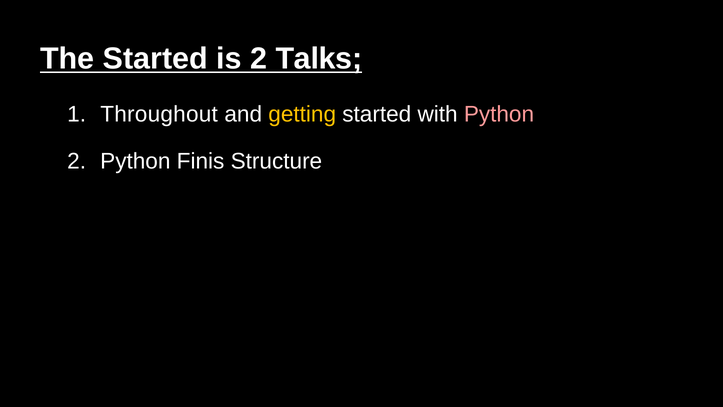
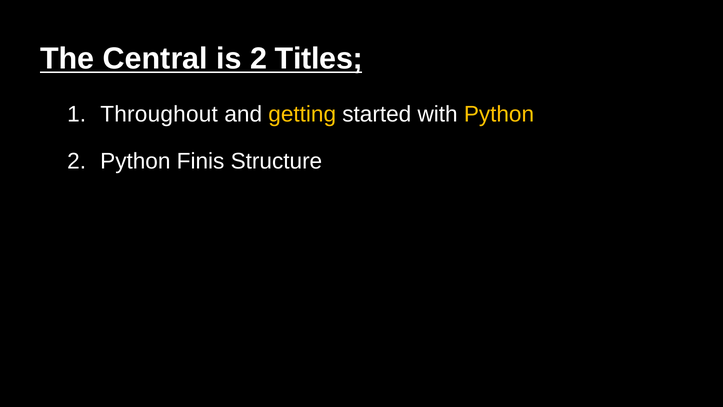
The Started: Started -> Central (155, 59)
Talks: Talks -> Titles (319, 59)
Python colour: pink -> yellow (499, 114)
